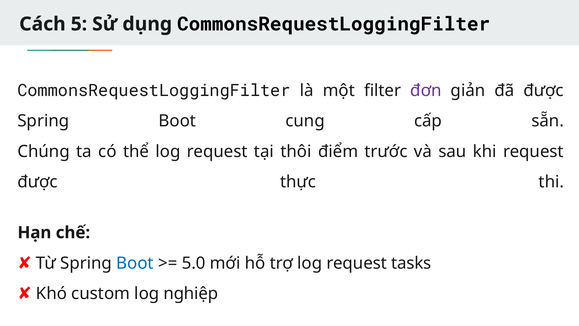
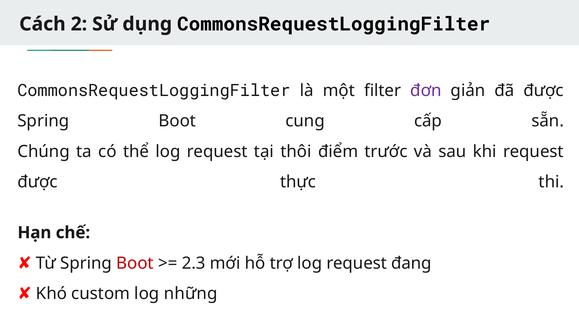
5: 5 -> 2 (79, 24)
Boot colour: blue -> red (135, 263)
5.0: 5.0 -> 2.3 (194, 263)
tasks: tasks -> đang (411, 263)
nghiệp: nghiệp -> những (191, 293)
